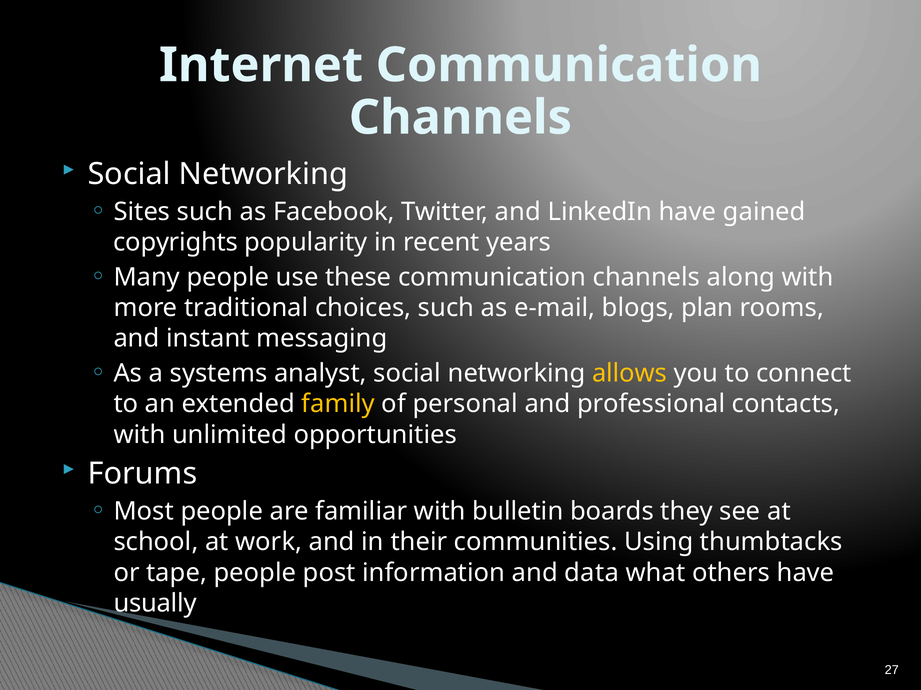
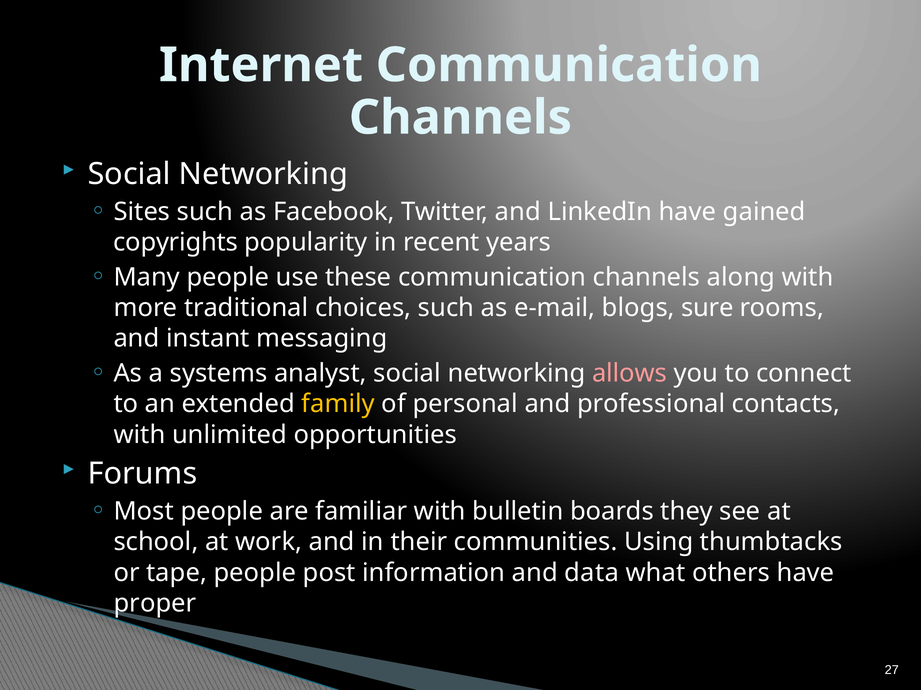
plan: plan -> sure (707, 308)
allows colour: yellow -> pink (630, 374)
usually: usually -> proper (155, 604)
